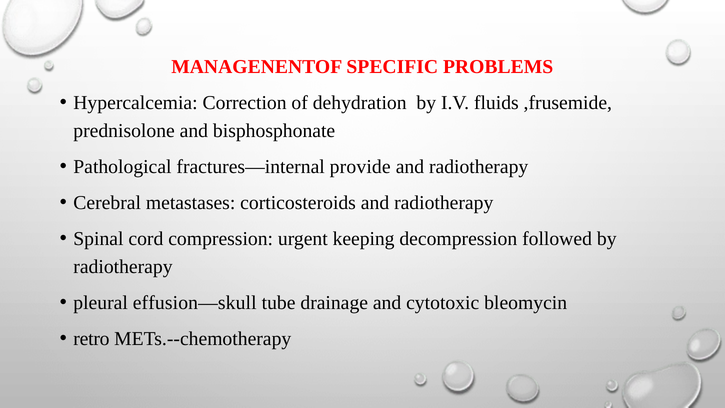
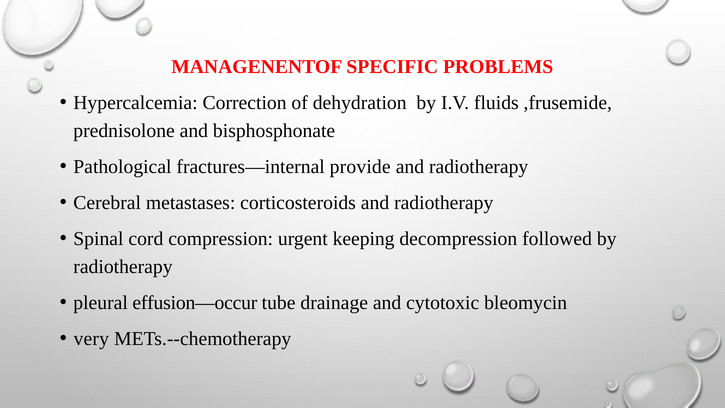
effusion—skull: effusion—skull -> effusion—occur (195, 303)
retro: retro -> very (91, 339)
